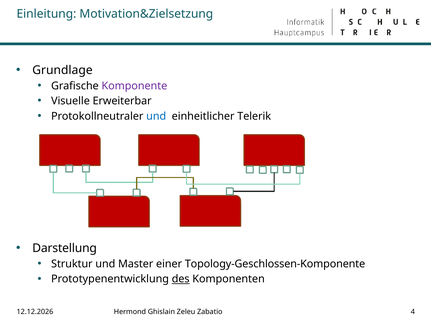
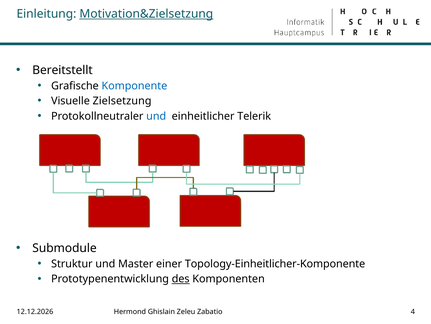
Motivation&Zielsetzung underline: none -> present (146, 14)
Grundlage: Grundlage -> Bereitstellt (63, 70)
Komponente colour: purple -> blue (134, 86)
Erweiterbar: Erweiterbar -> Zielsetzung (122, 101)
Darstellung: Darstellung -> Submodule (65, 248)
Topology-Geschlossen-Komponente: Topology-Geschlossen-Komponente -> Topology-Einheitlicher-Komponente (275, 263)
